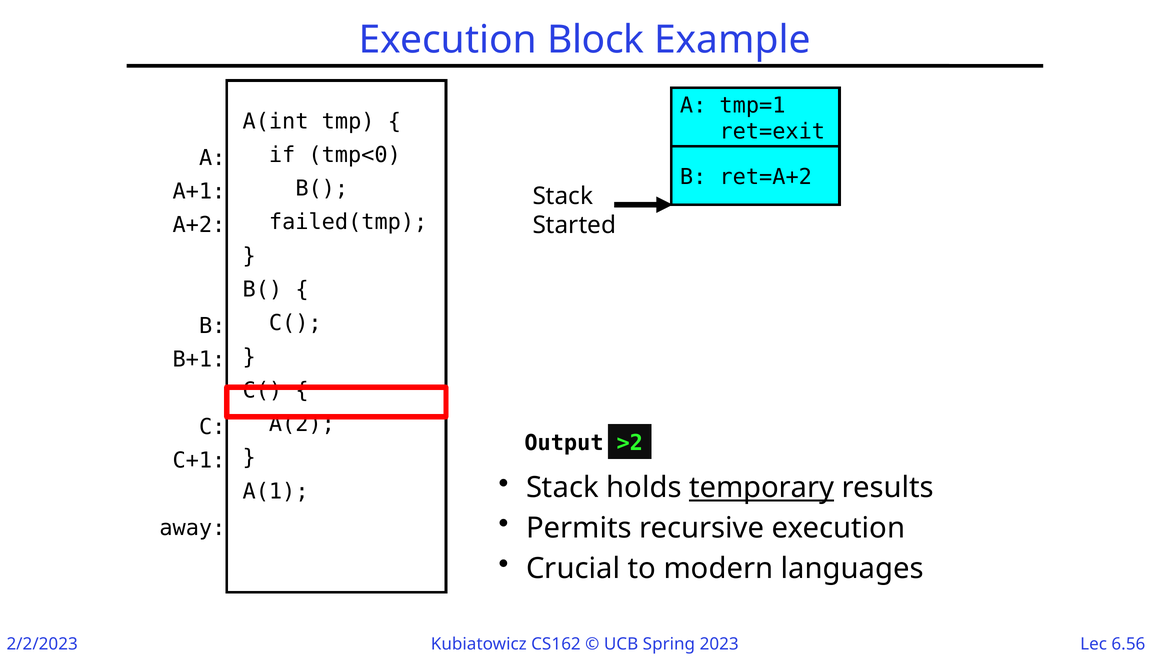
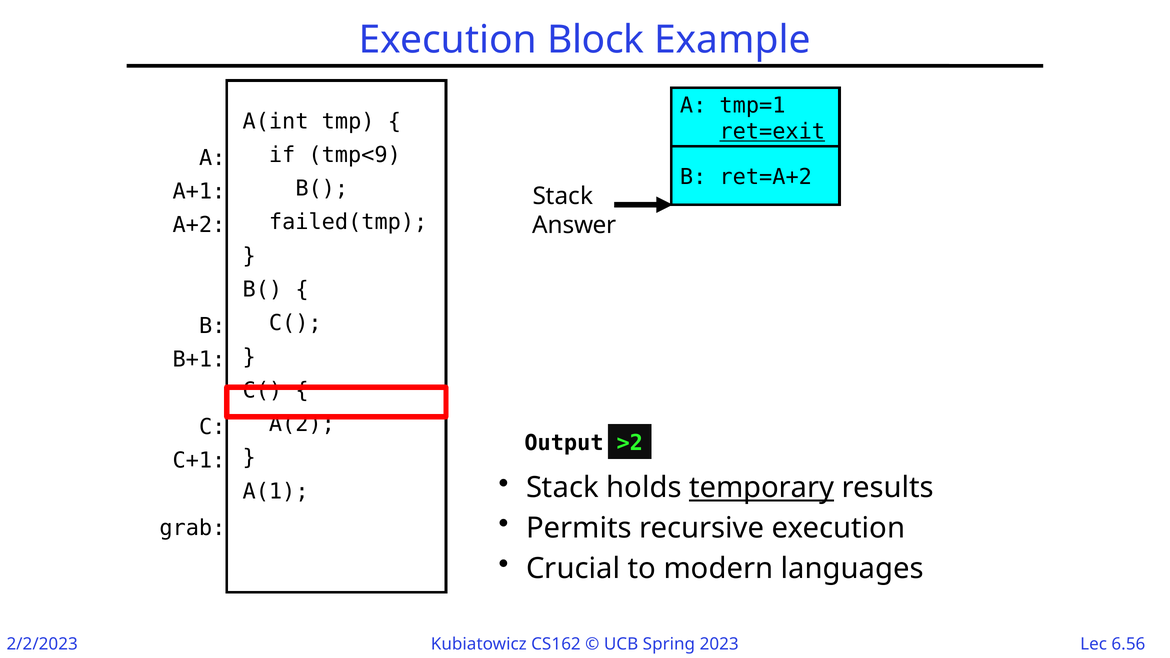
ret=exit underline: none -> present (772, 132)
tmp<0: tmp<0 -> tmp<9 (355, 155)
Started: Started -> Answer (574, 225)
away: away -> grab (192, 528)
